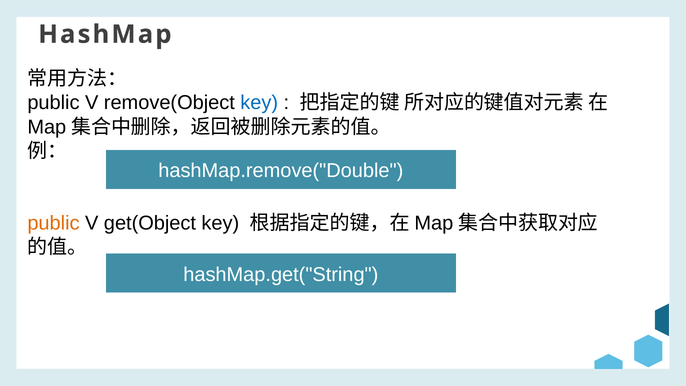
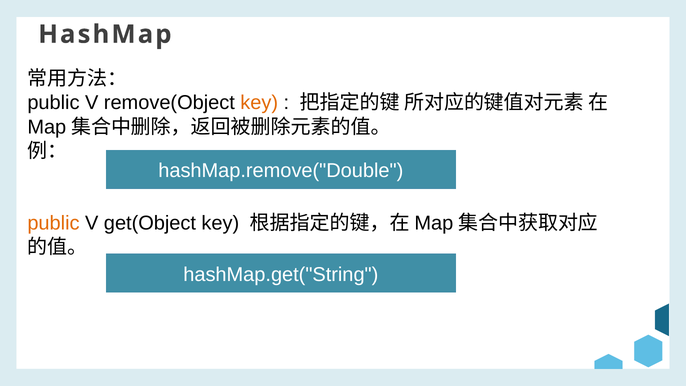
key colour: blue -> orange (259, 103)
